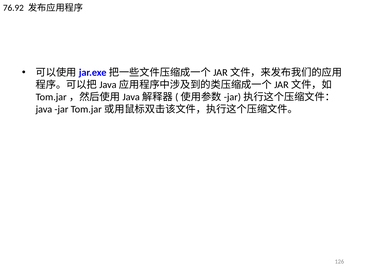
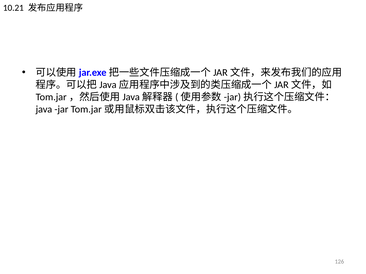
76.92: 76.92 -> 10.21 (13, 8)
